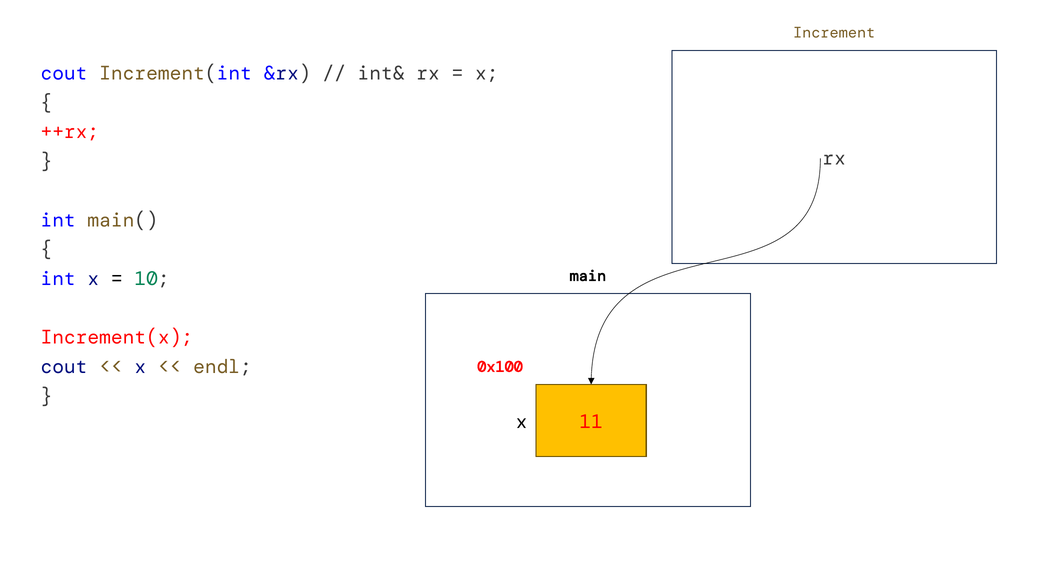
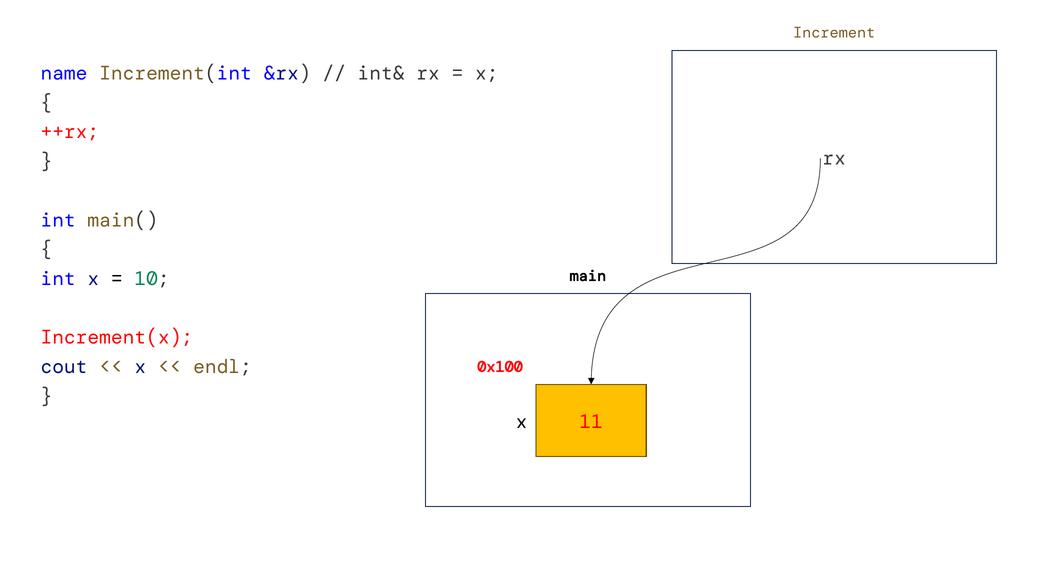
cout: cout -> name (64, 73)
